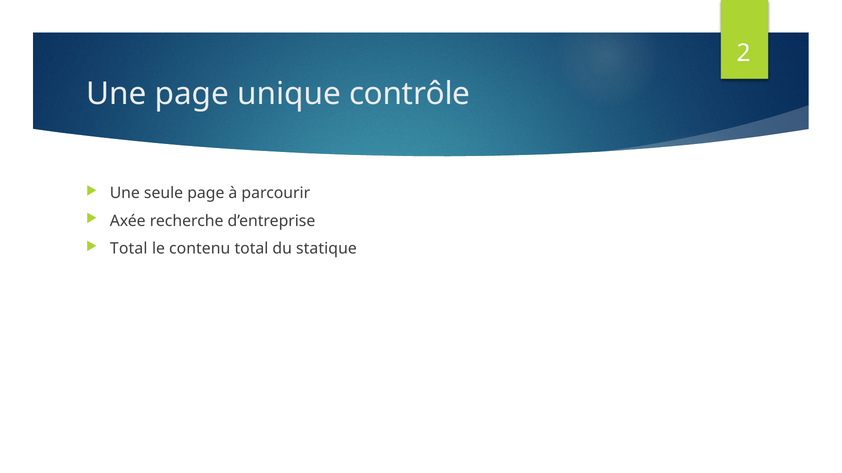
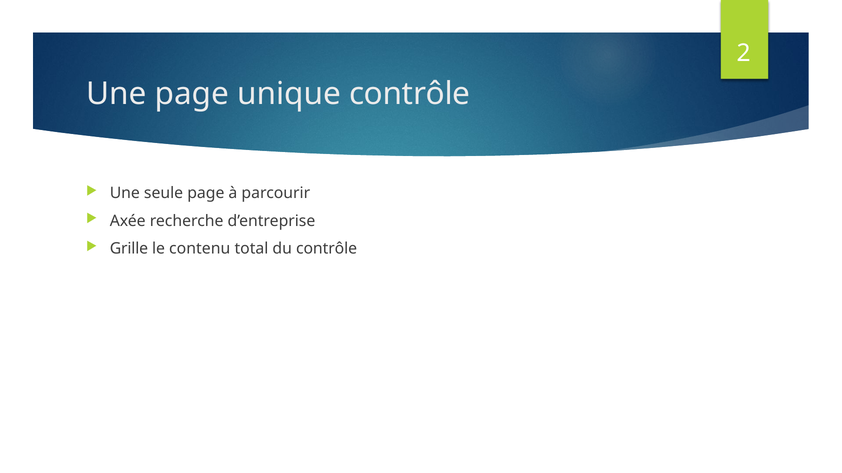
Total: Total -> Grille (129, 249)
du statique: statique -> contrôle (327, 249)
